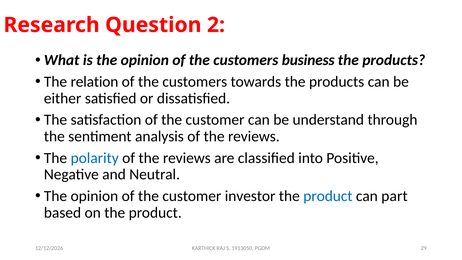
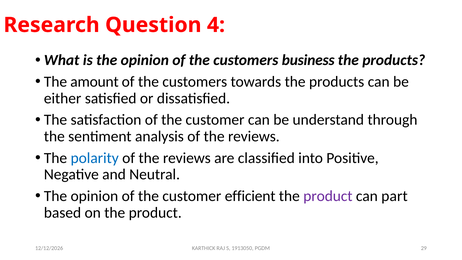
2: 2 -> 4 (216, 25)
relation: relation -> amount (94, 82)
investor: investor -> efficient (250, 196)
product colour: blue -> purple (328, 196)
